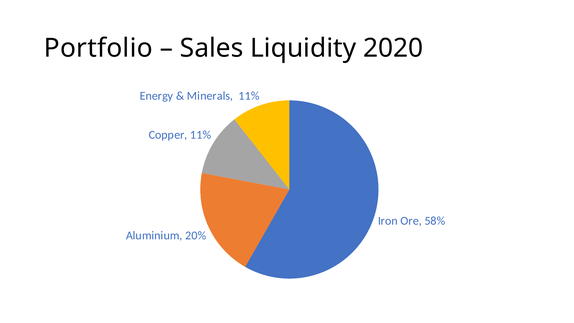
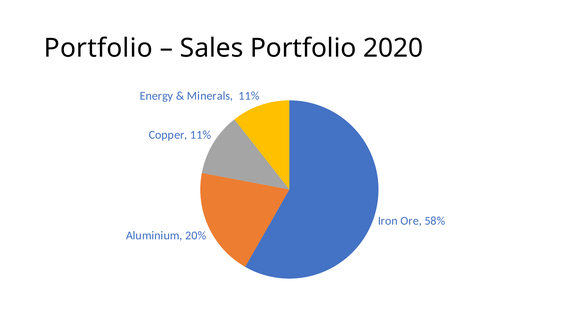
Sales Liquidity: Liquidity -> Portfolio (303, 48)
